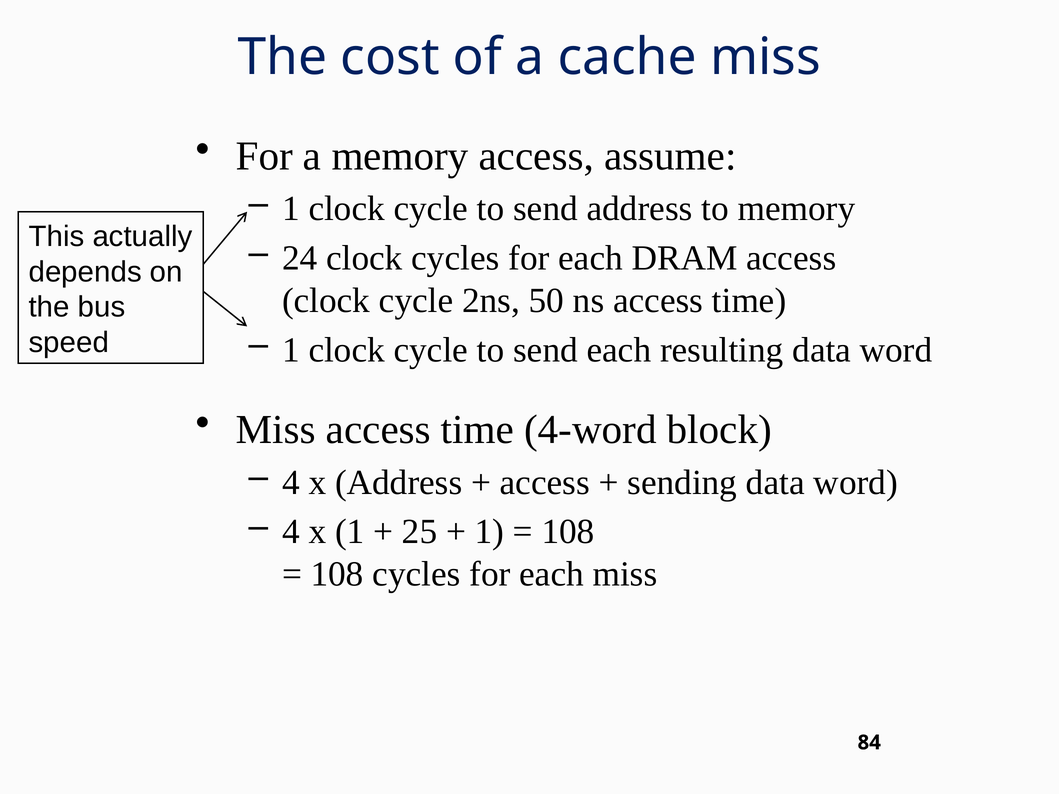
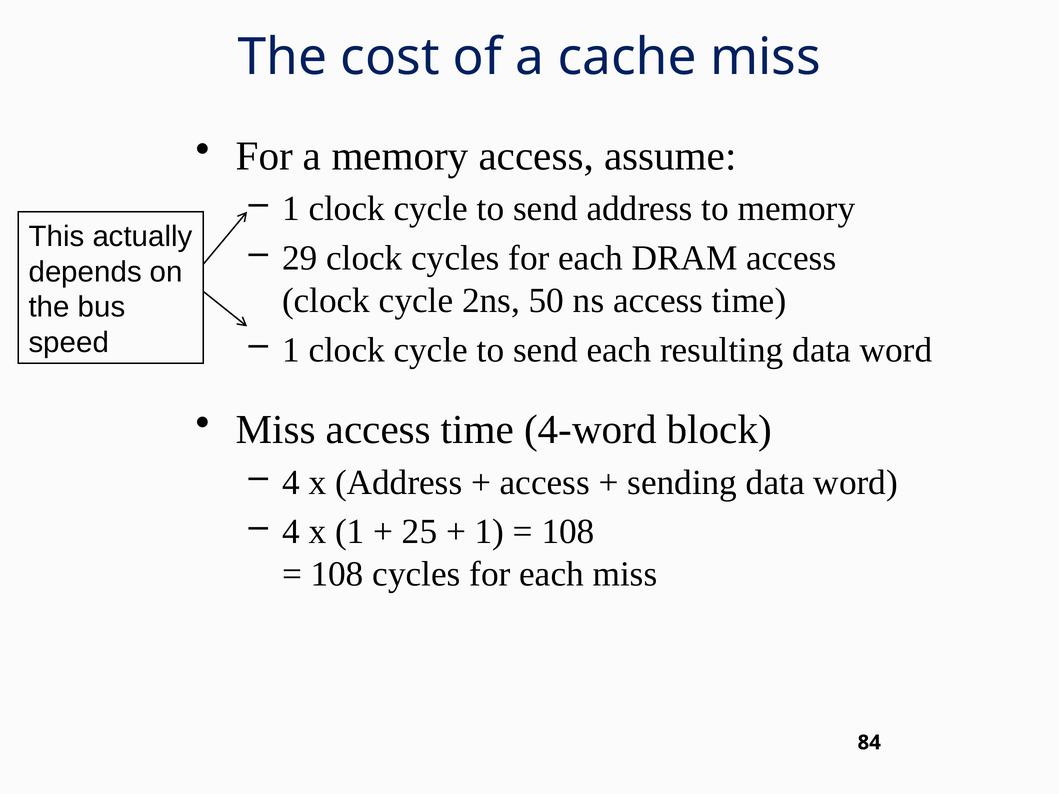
24: 24 -> 29 (300, 258)
